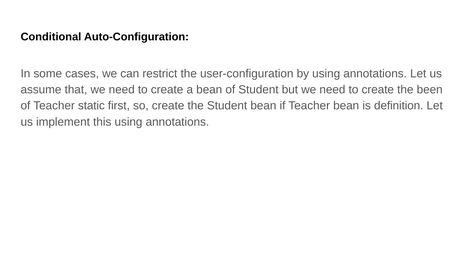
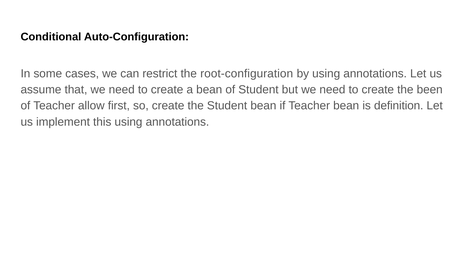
user-configuration: user-configuration -> root-configuration (247, 73)
static: static -> allow (91, 106)
